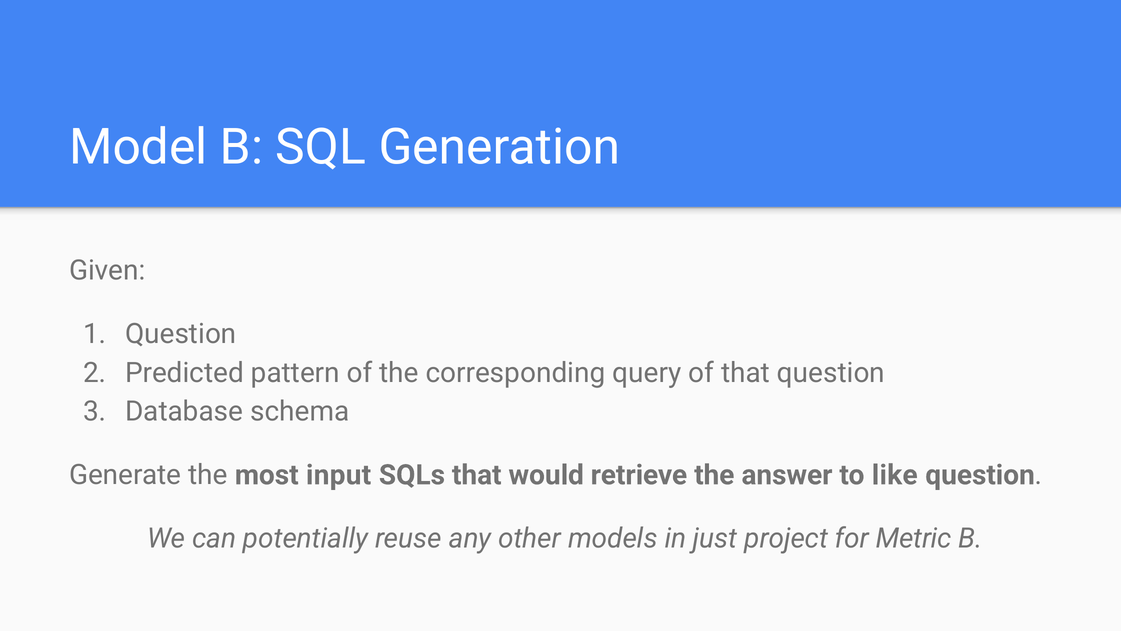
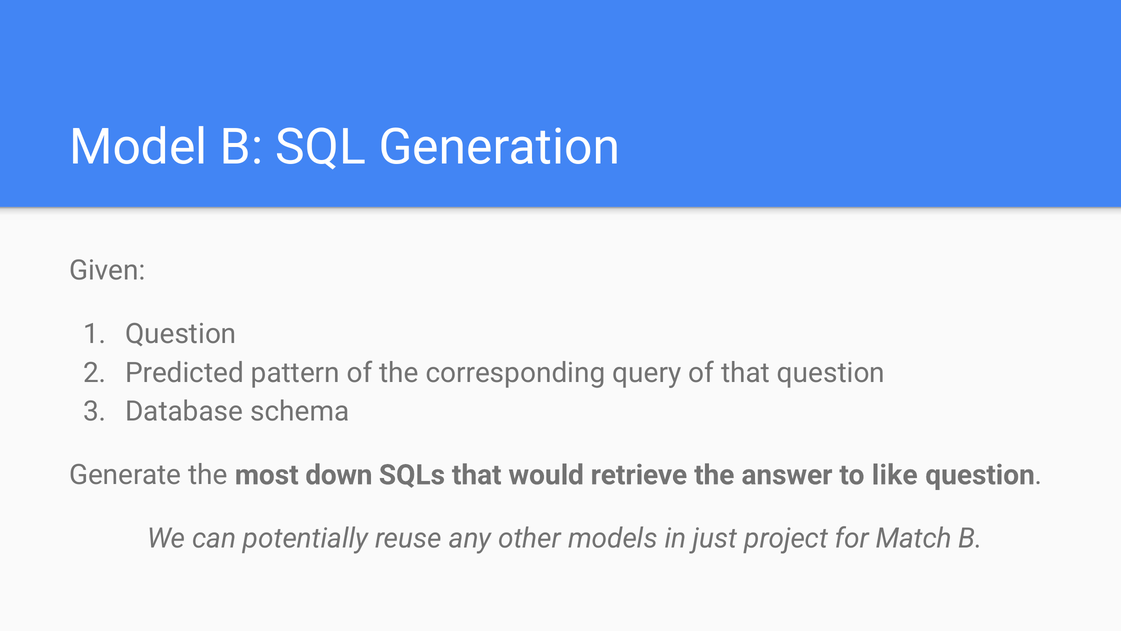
input: input -> down (339, 475)
Metric: Metric -> Match (914, 538)
